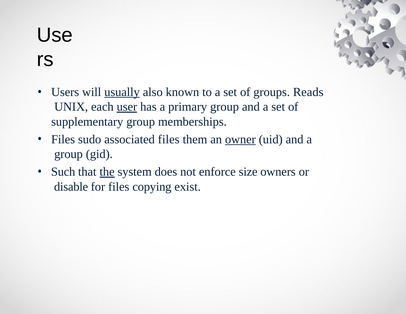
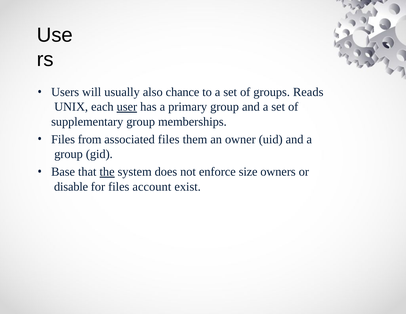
usually underline: present -> none (122, 92)
known: known -> chance (183, 92)
sudo: sudo -> from (90, 139)
owner underline: present -> none (240, 139)
Such: Such -> Base (63, 172)
copying: copying -> account (152, 187)
